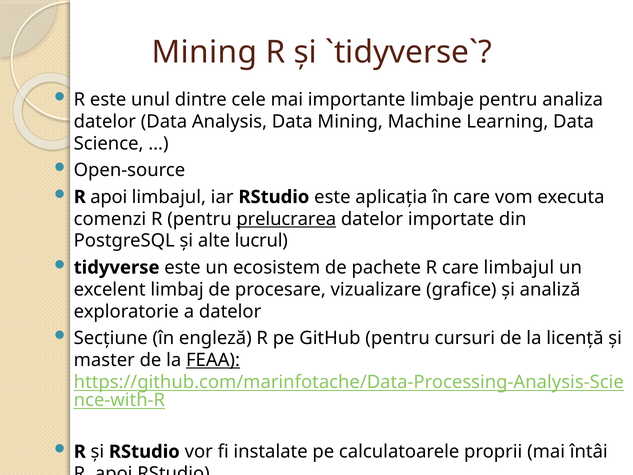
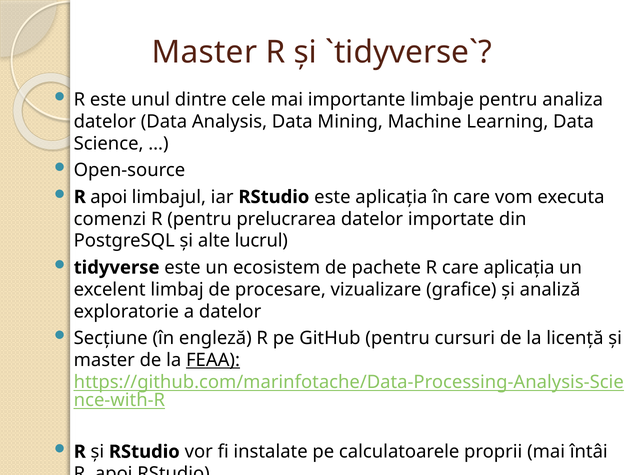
Mining: Mining -> Master (204, 52)
prelucrarea underline: present -> none (286, 219)
care limbajul: limbajul -> aplicația (519, 267)
